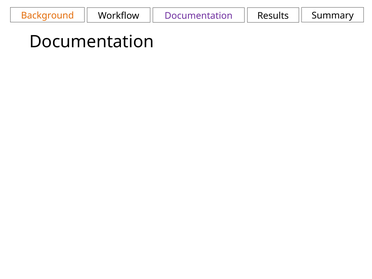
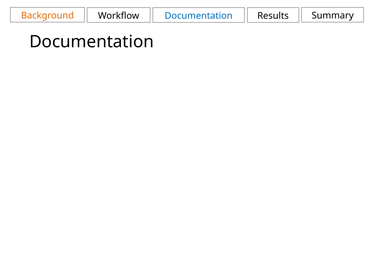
Documentation colour: purple -> blue (199, 16)
